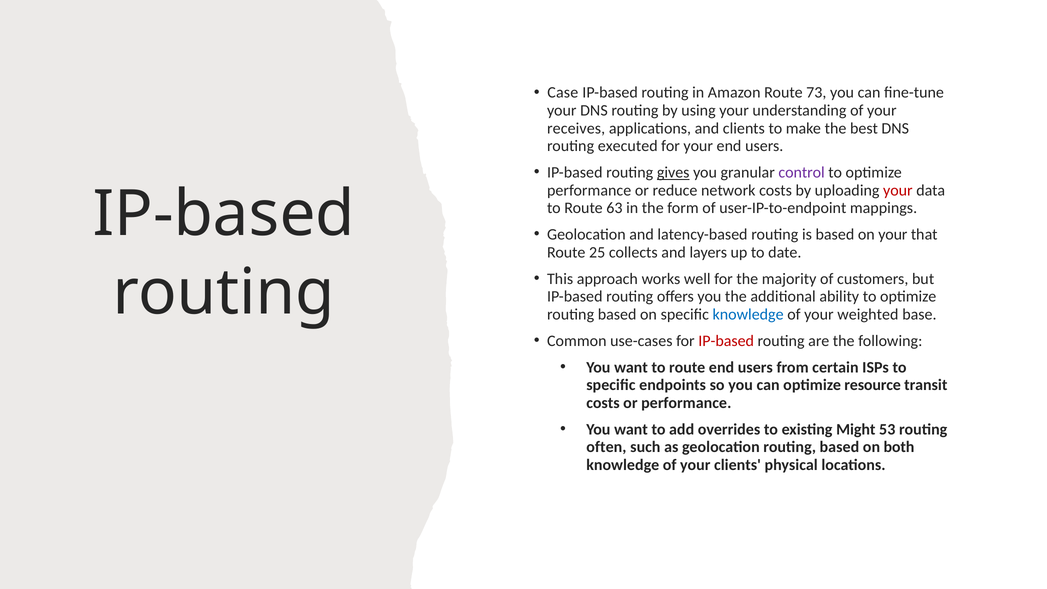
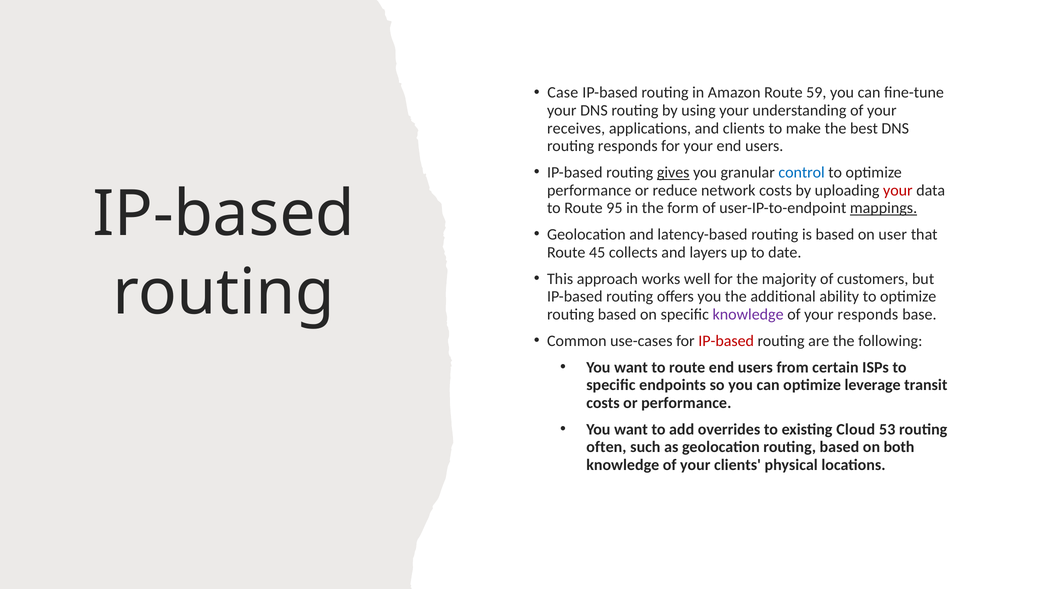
73: 73 -> 59 (816, 93)
routing executed: executed -> responds (628, 146)
control colour: purple -> blue (802, 173)
63: 63 -> 95 (614, 208)
mappings underline: none -> present (884, 208)
on your: your -> user (893, 235)
25: 25 -> 45 (597, 252)
knowledge colour: blue -> purple (748, 314)
your weighted: weighted -> responds (868, 314)
resource: resource -> leverage (873, 385)
Might: Might -> Cloud (856, 429)
